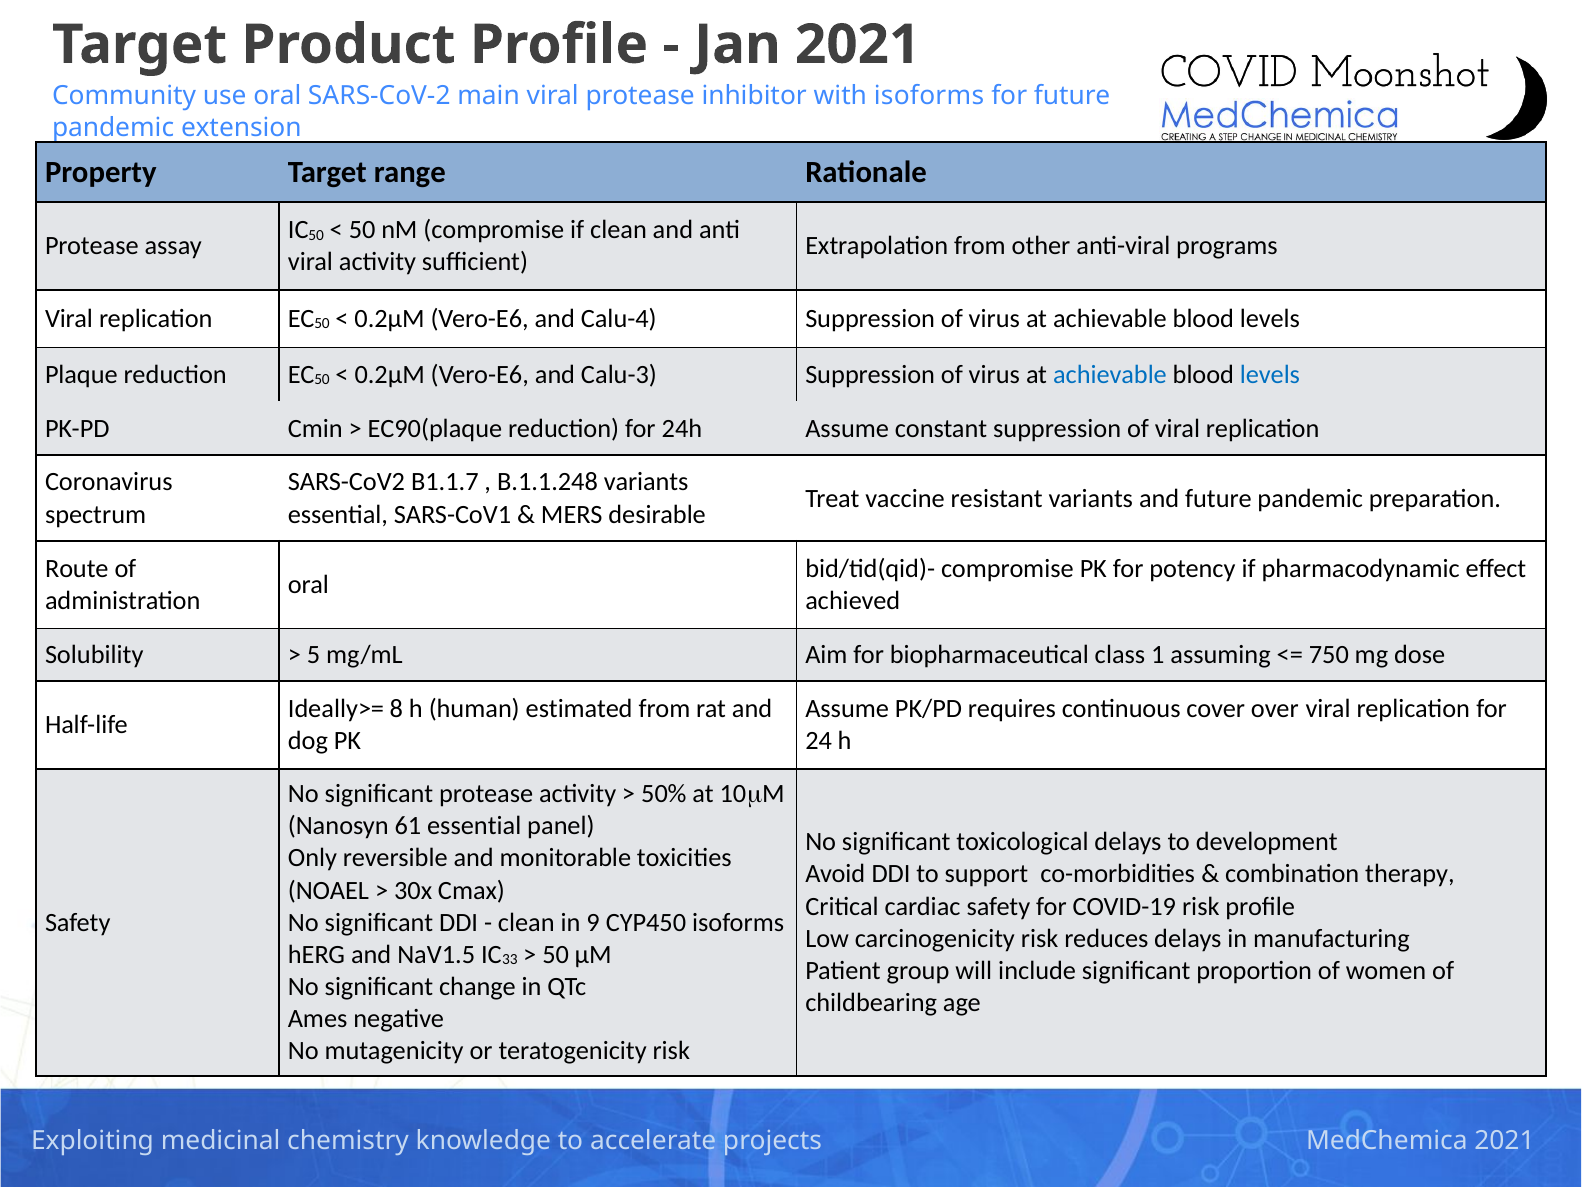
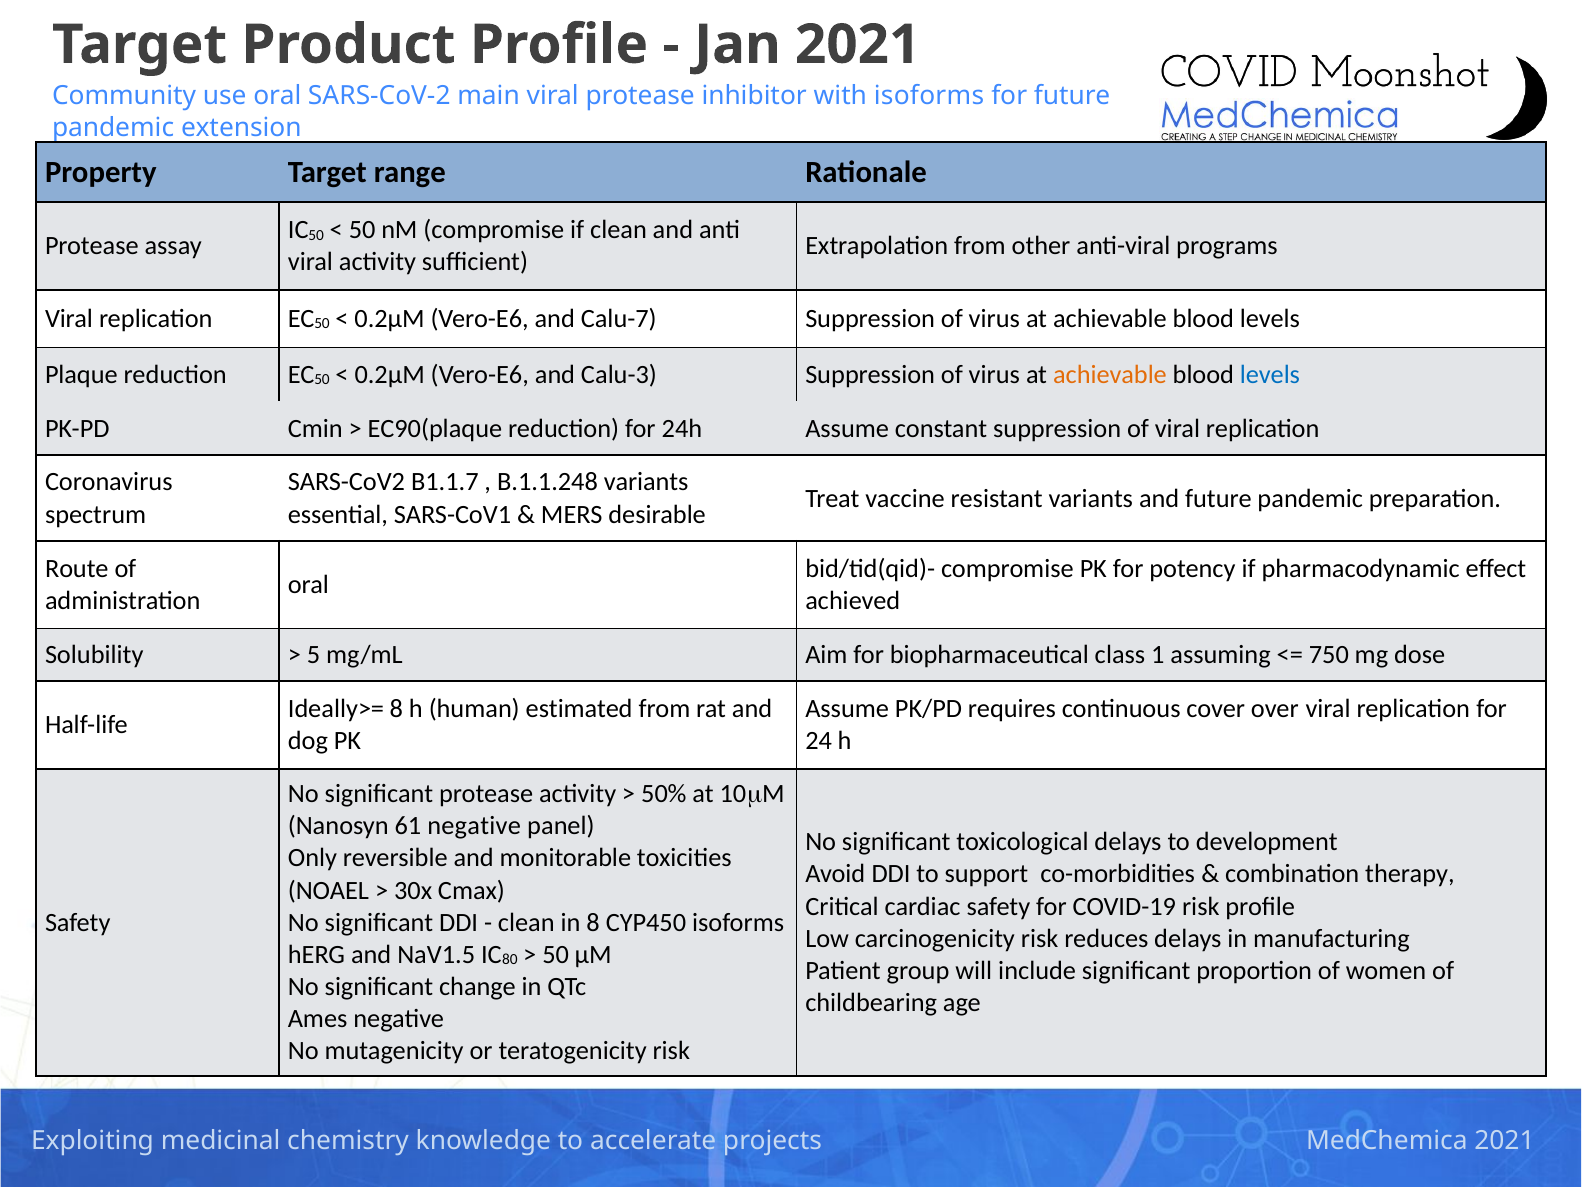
Calu-4: Calu-4 -> Calu-7 (619, 319)
achievable colour: blue -> orange (1110, 375)
61 essential: essential -> negative (474, 826)
in 9: 9 -> 8 (593, 922)
33: 33 -> 80 (510, 959)
